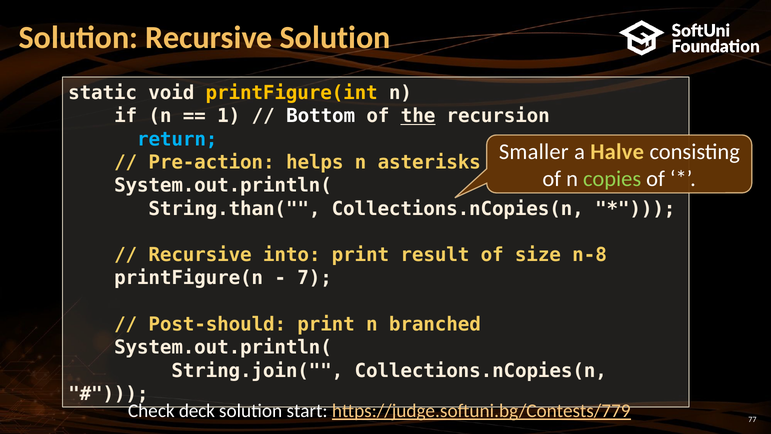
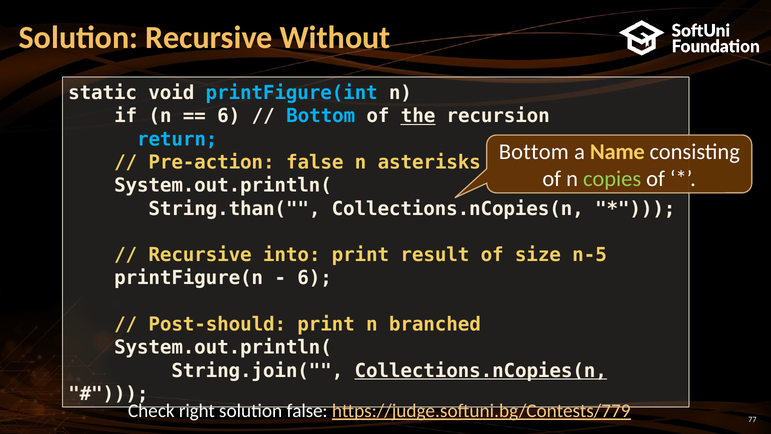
Recursive Solution: Solution -> Without (335, 37)
printFigure(int colour: yellow -> light blue (292, 93)
1: 1 -> 6 (229, 116)
Bottom colour: white -> light blue (321, 116)
Smaller: Smaller -> Bottom (534, 152)
Halve: Halve -> Name (617, 152)
Pre-action helps: helps -> false (315, 162)
n-8: n-8 -> n-5 (590, 255)
7: 7 -> 6 (315, 278)
Collections.nCopies(n underline: none -> present (481, 371)
deck: deck -> right (197, 411)
solution start: start -> false (307, 411)
